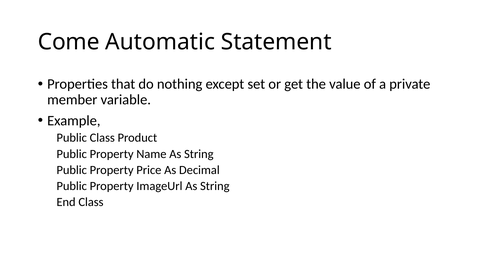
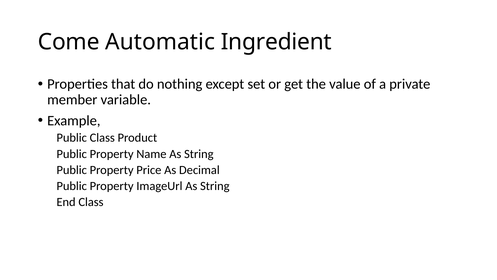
Statement: Statement -> Ingredient (276, 42)
